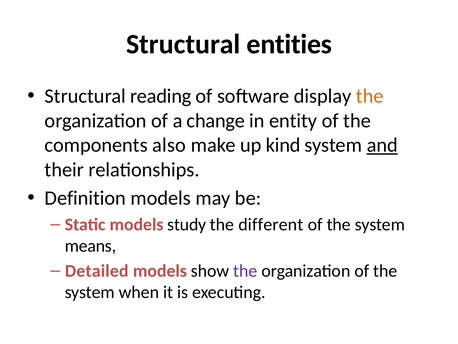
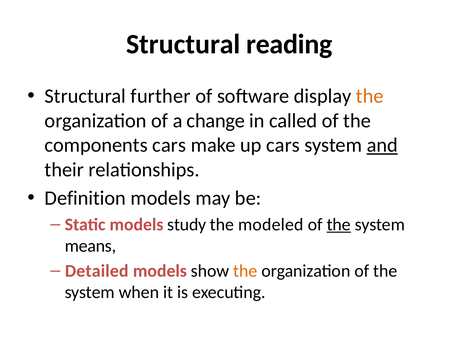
entities: entities -> reading (289, 44)
reading: reading -> further (161, 96)
entity: entity -> called (293, 121)
components also: also -> cars (169, 145)
up kind: kind -> cars (283, 145)
different: different -> modeled (271, 224)
the underline: none -> present (339, 224)
the colour: purple -> orange (245, 270)
